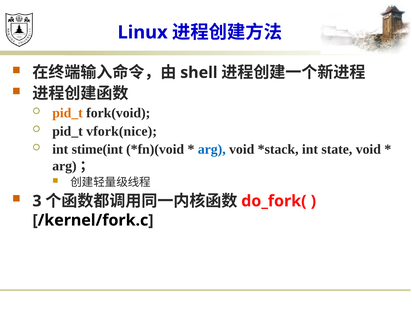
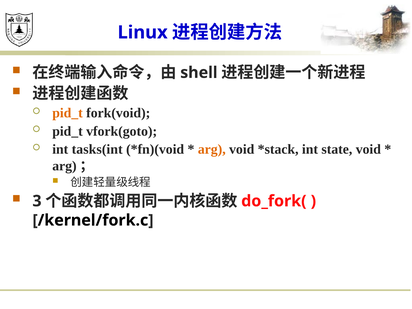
vfork(nice: vfork(nice -> vfork(goto (122, 131)
stime(int: stime(int -> tasks(int (97, 149)
arg colour: blue -> orange (212, 149)
